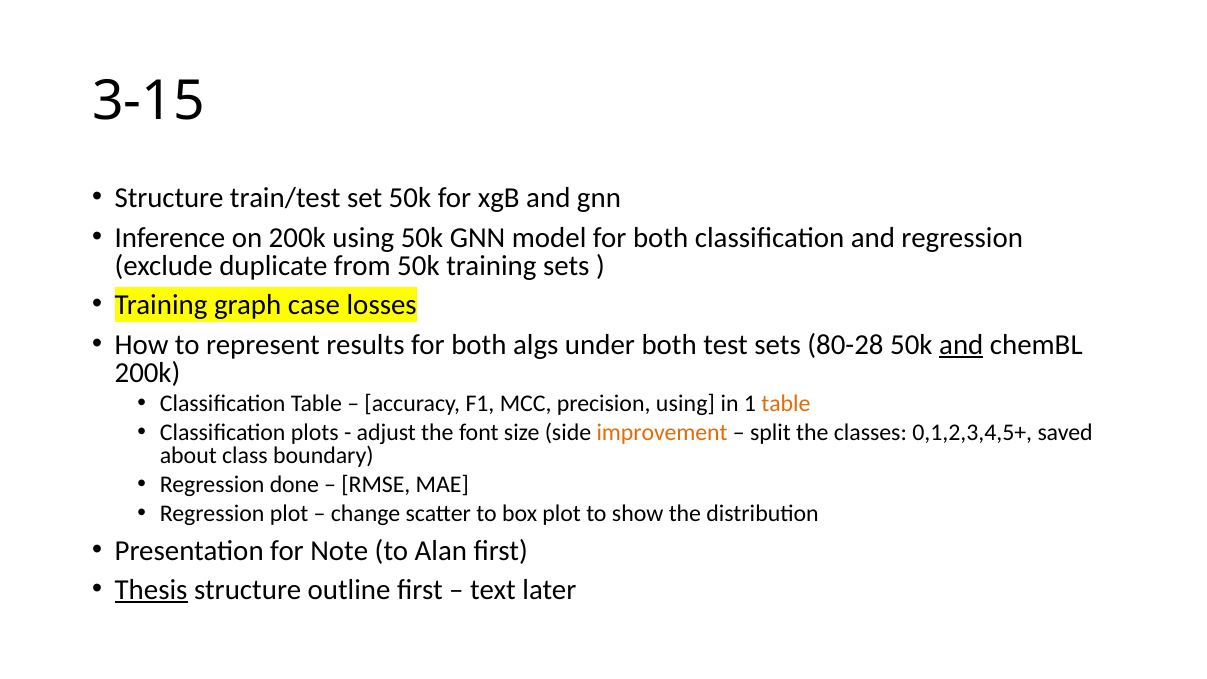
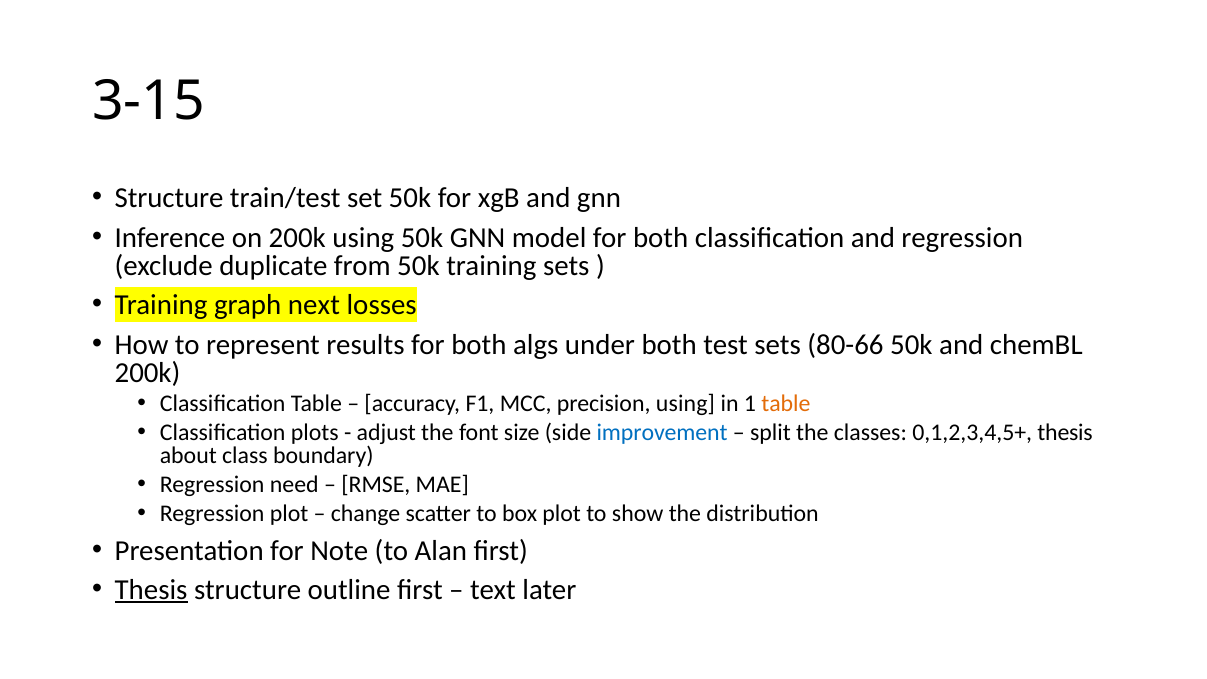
case: case -> next (314, 305)
80-28: 80-28 -> 80-66 (845, 344)
and underline: present -> none (961, 344)
improvement colour: orange -> blue (662, 433)
0,1,2,3,4,5+ saved: saved -> thesis (1065, 433)
done: done -> need (294, 485)
